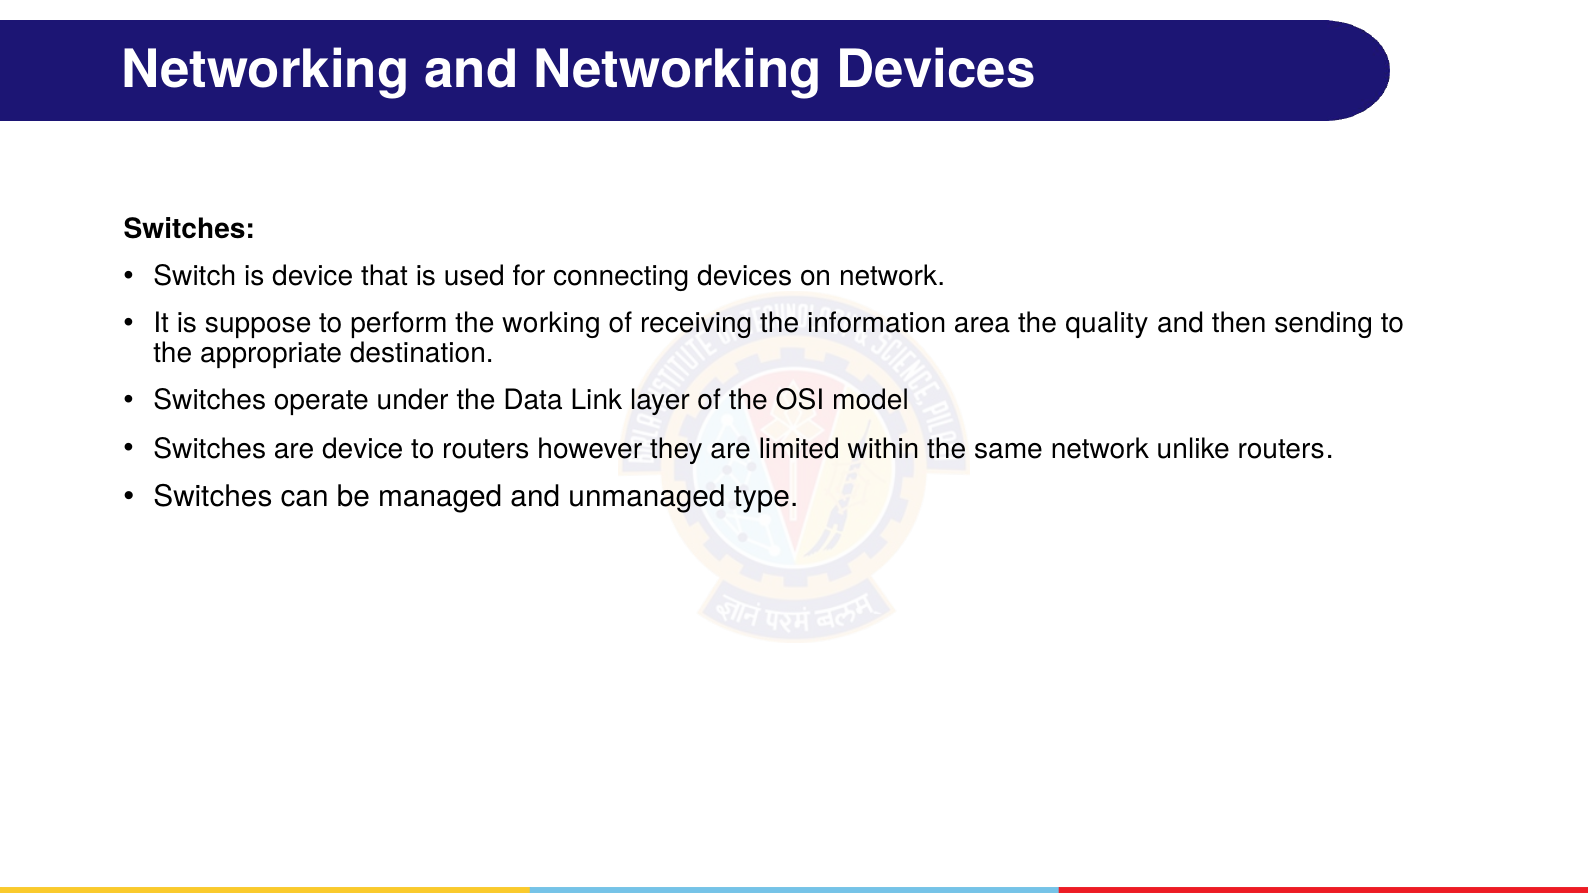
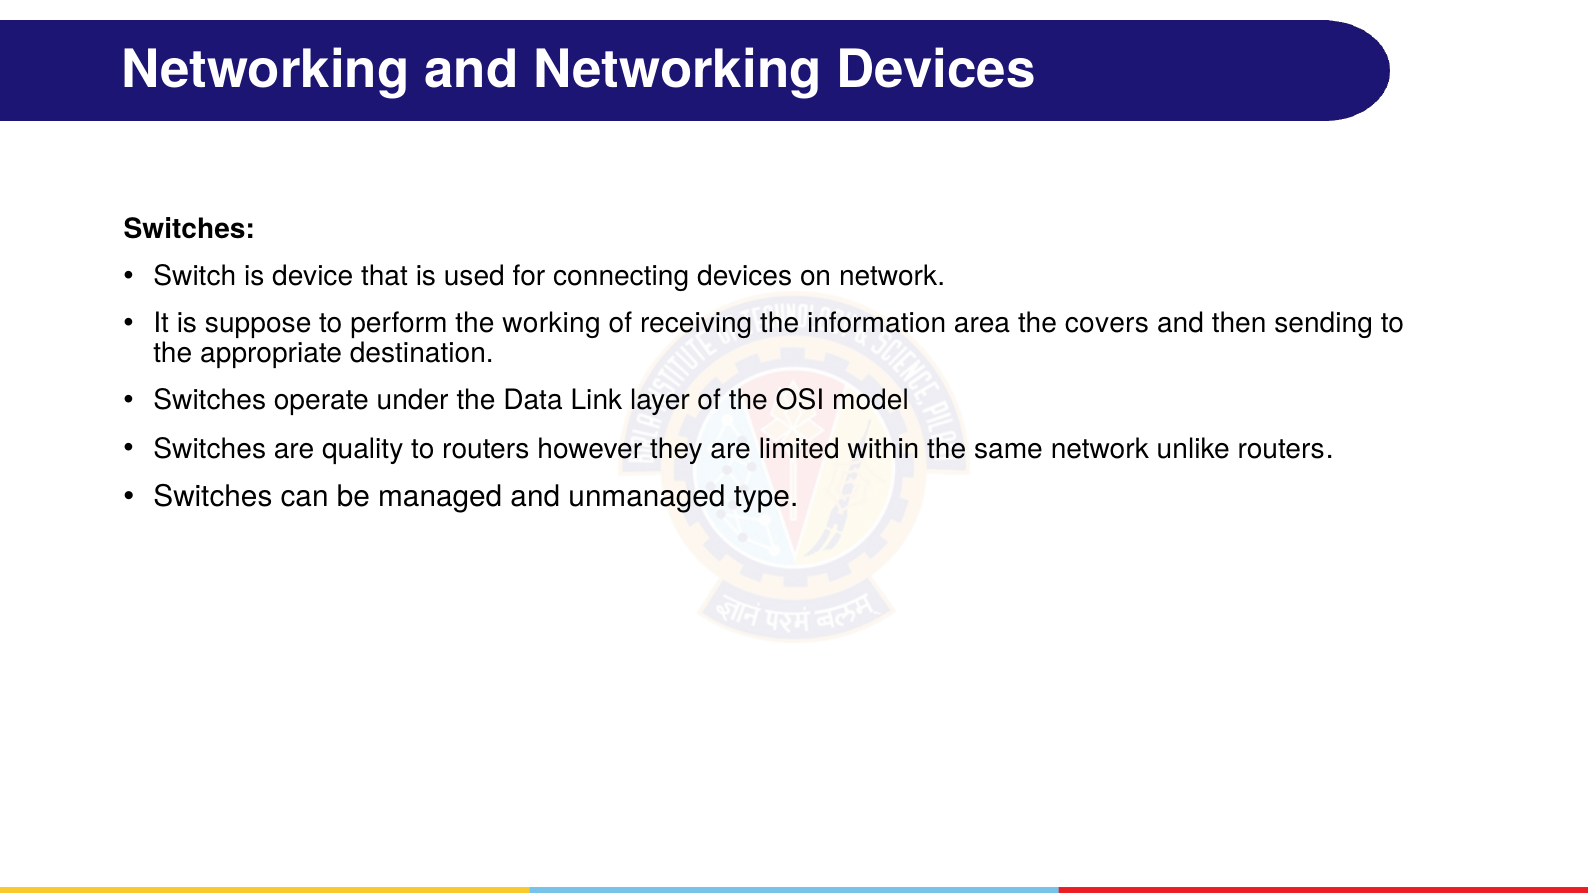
quality: quality -> covers (1107, 323)
are device: device -> quality (363, 449)
